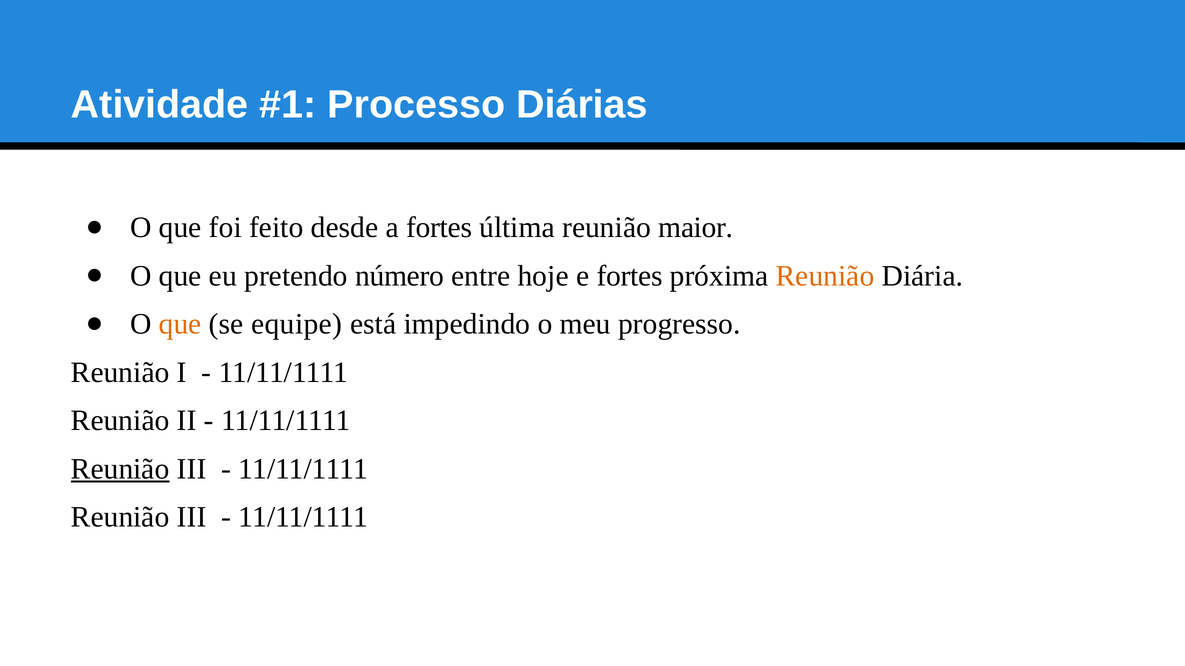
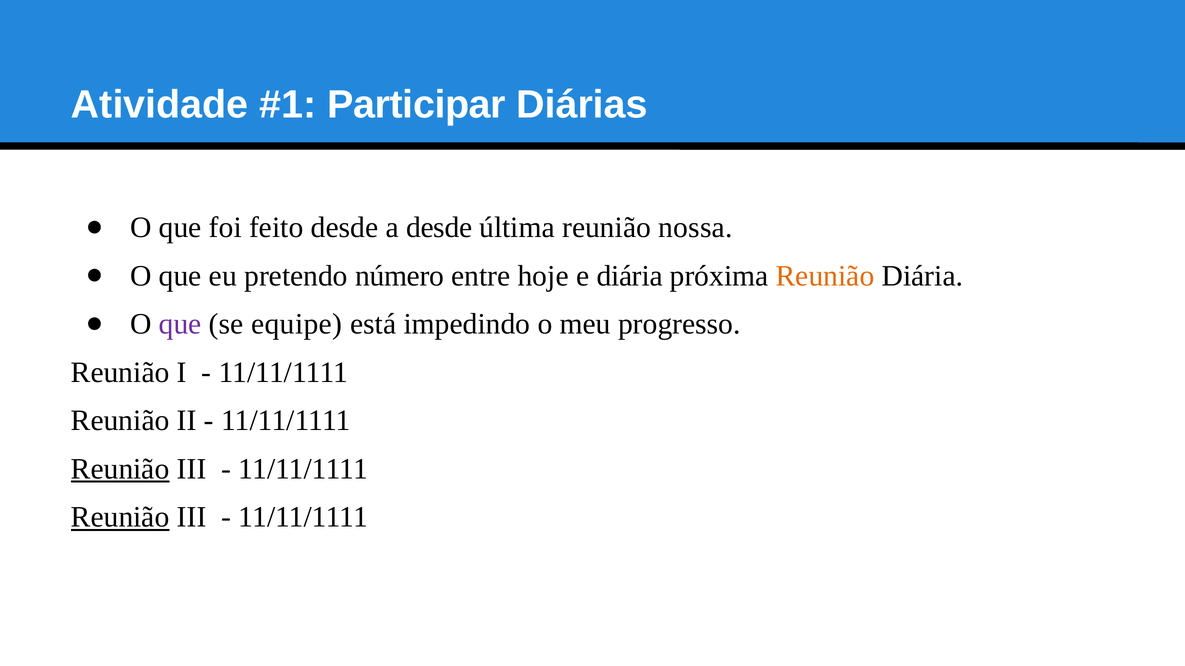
Processo: Processo -> Participar (417, 105)
a fortes: fortes -> desde (439, 228)
maior: maior -> nossa (696, 228)
e fortes: fortes -> diária (630, 276)
que colour: orange -> purple (180, 324)
Reunião underline: none -> present (120, 518)
